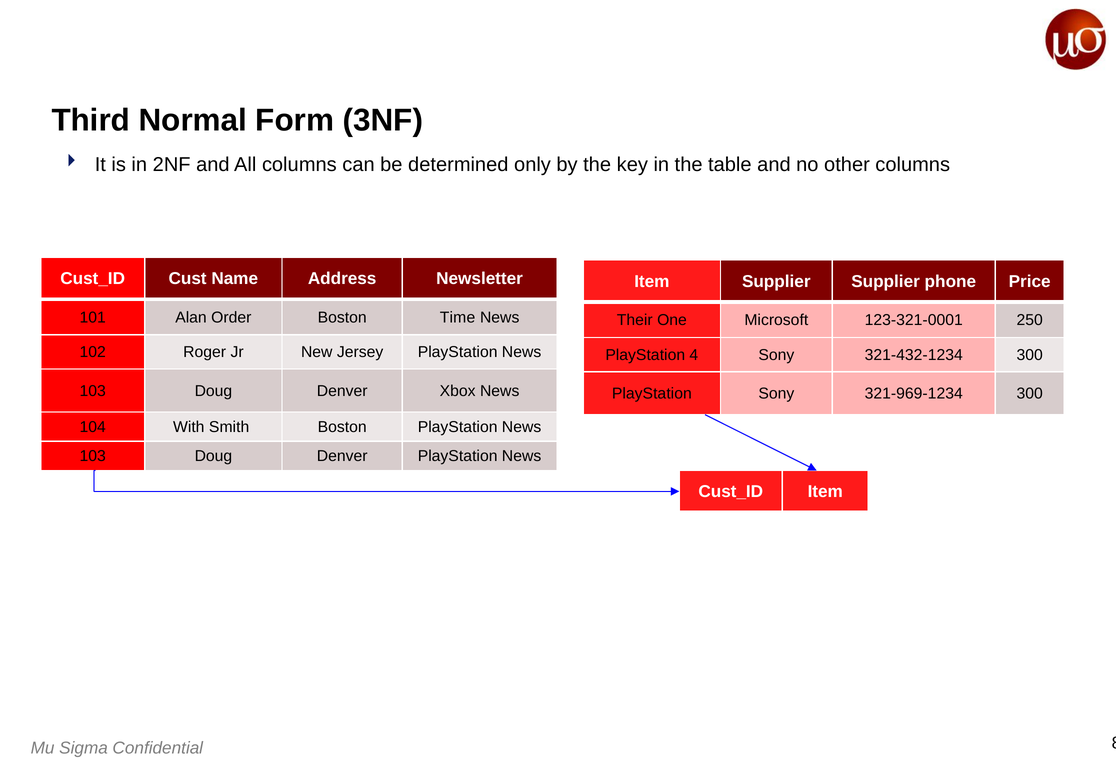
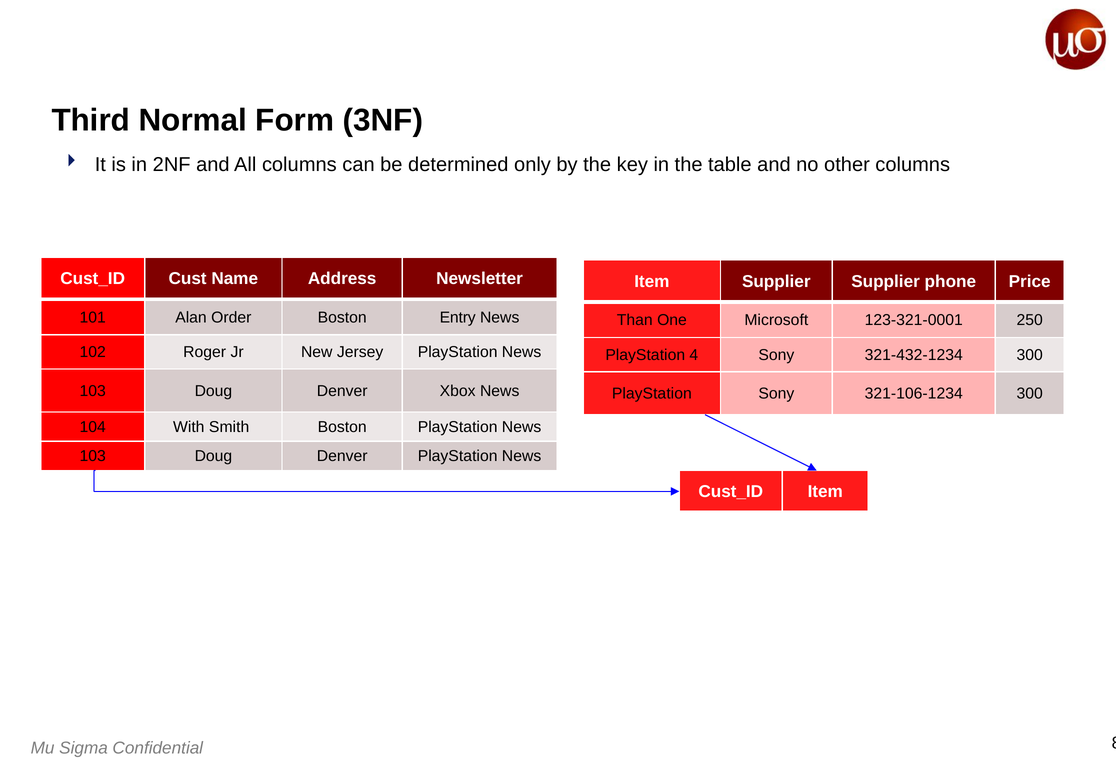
Time: Time -> Entry (458, 317)
Their: Their -> Than (635, 320)
321-969-1234: 321-969-1234 -> 321-106-1234 (914, 393)
